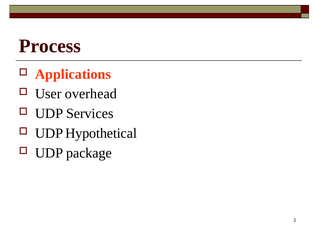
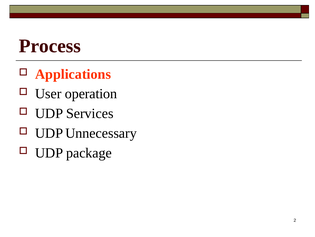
overhead: overhead -> operation (91, 94)
Hypothetical: Hypothetical -> Unnecessary (101, 133)
